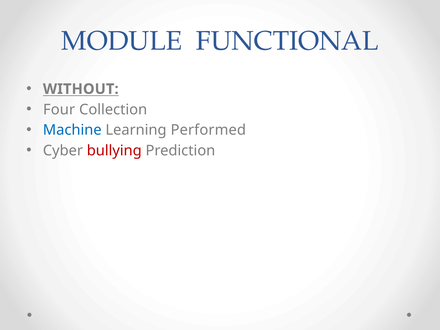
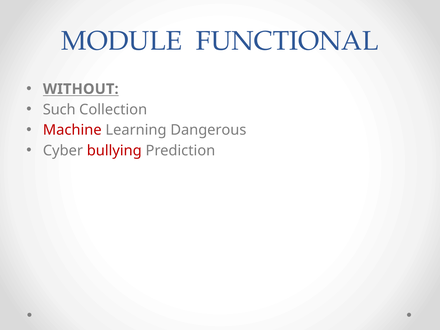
Four: Four -> Such (59, 110)
Machine colour: blue -> red (72, 130)
Performed: Performed -> Dangerous (208, 130)
